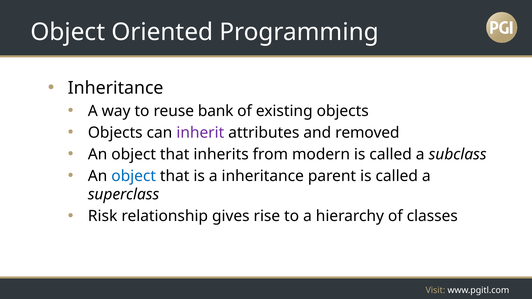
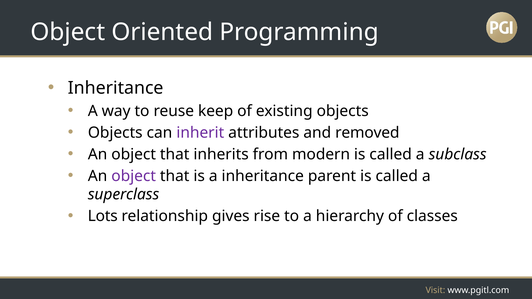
bank: bank -> keep (216, 111)
object colour: blue -> purple (134, 176)
Risk: Risk -> Lots (103, 216)
